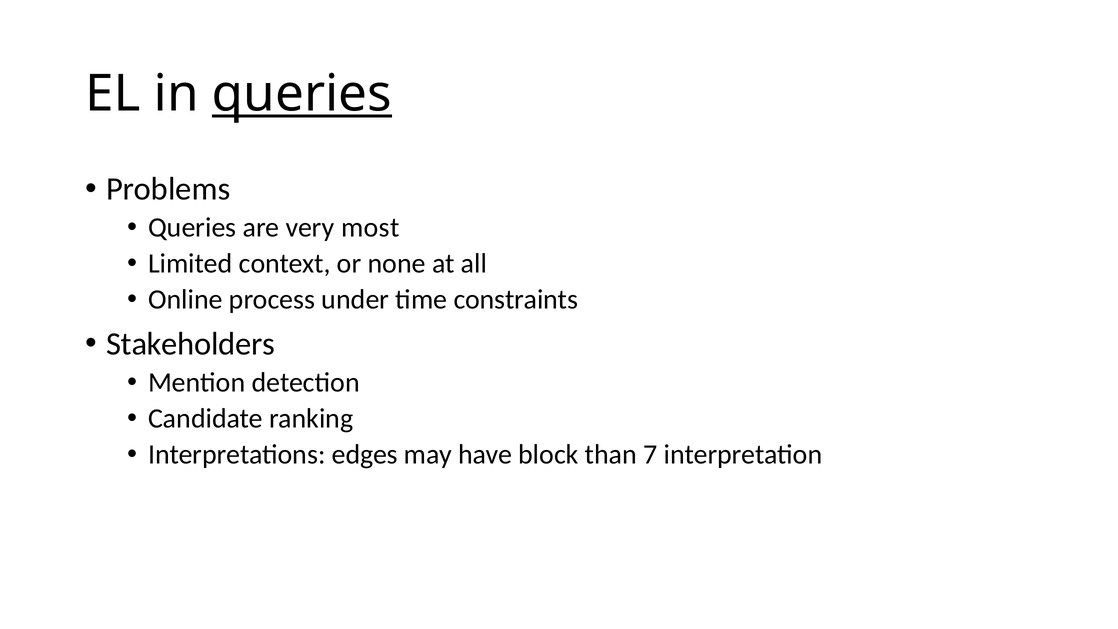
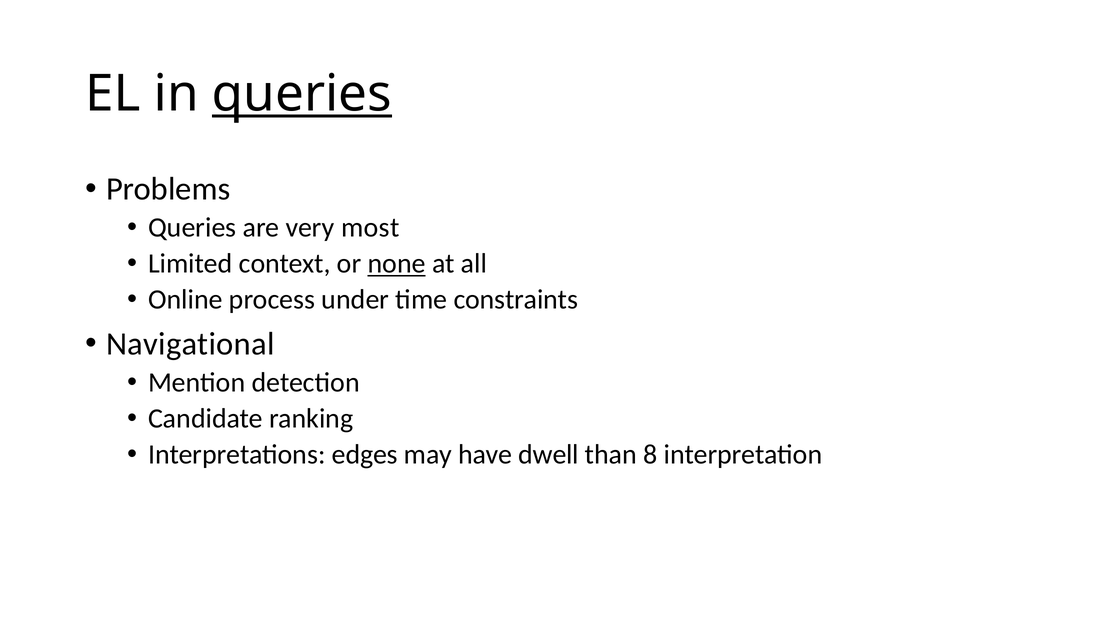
none underline: none -> present (397, 264)
Stakeholders: Stakeholders -> Navigational (190, 344)
block: block -> dwell (549, 454)
7: 7 -> 8 (650, 454)
